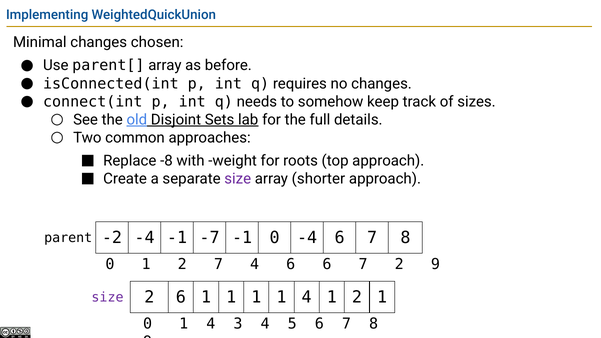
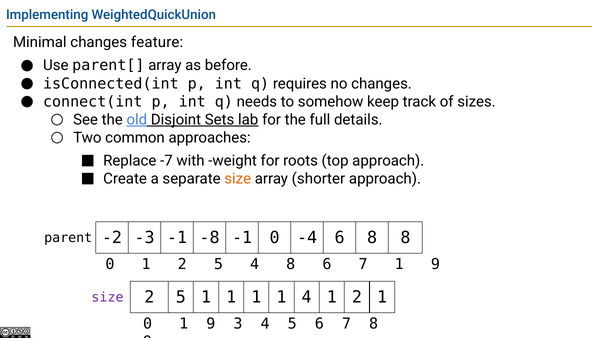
chosen: chosen -> feature (157, 43)
-8: -8 -> -7 (166, 161)
size colour: purple -> orange (238, 179)
-2 -4: -4 -> -3 (145, 238)
-7: -7 -> -8 (210, 238)
-4 6 7: 7 -> 8 (372, 238)
1 2 7: 7 -> 5 (218, 264)
4 6: 6 -> 8 (291, 264)
7 2: 2 -> 1 (399, 264)
6: 6 -> 5 (181, 297)
0 1 4: 4 -> 9 (211, 324)
